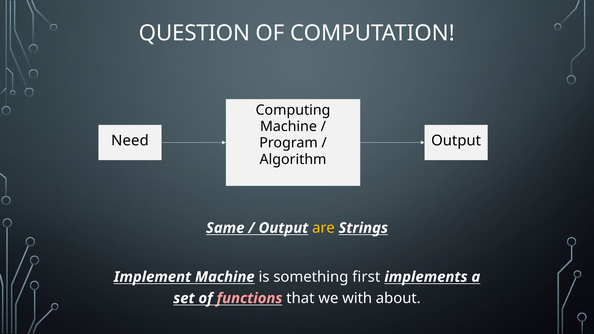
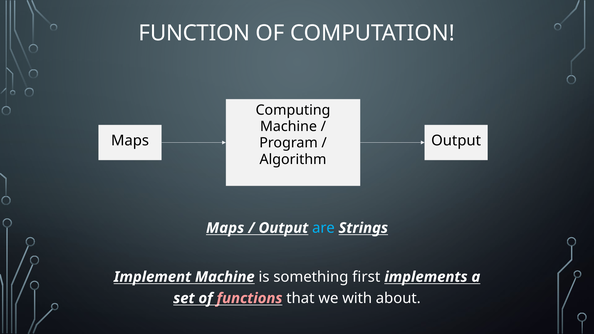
QUESTION: QUESTION -> FUNCTION (194, 33)
Need: Need -> Maps (130, 141)
Same: Same -> Maps (225, 228)
are colour: yellow -> light blue (323, 228)
